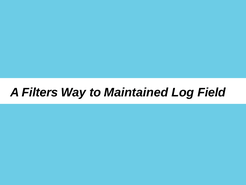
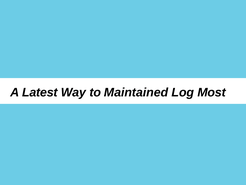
Filters: Filters -> Latest (40, 92)
Field: Field -> Most (212, 92)
